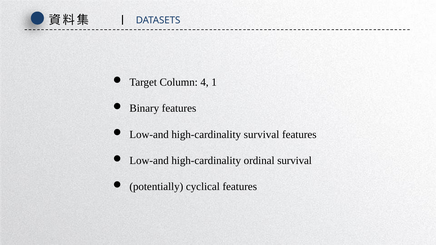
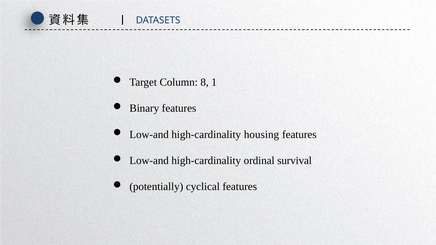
4: 4 -> 8 (205, 82)
high-cardinality survival: survival -> housing (262, 135)
